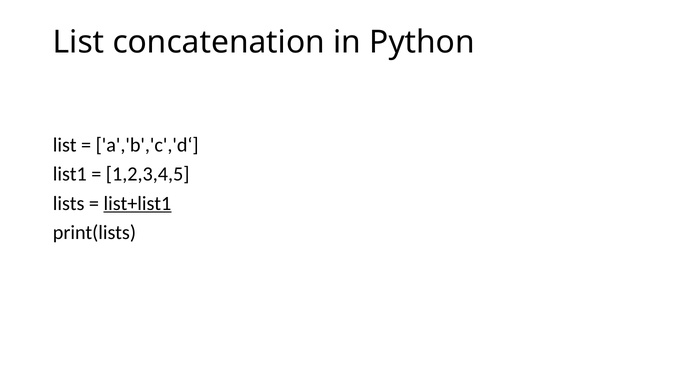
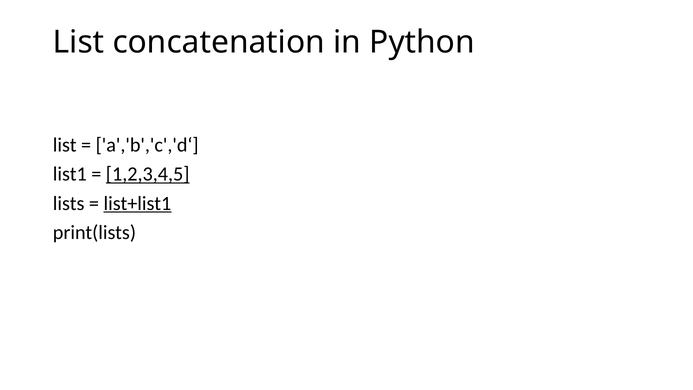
1,2,3,4,5 underline: none -> present (148, 174)
